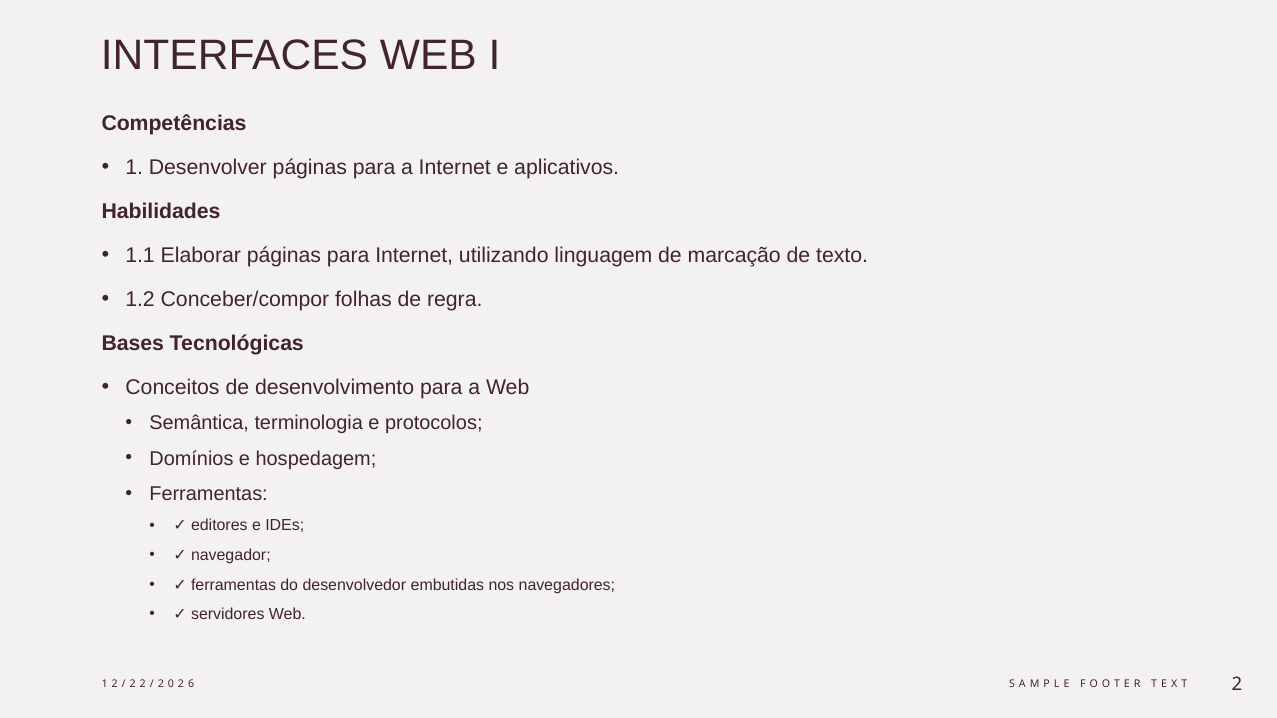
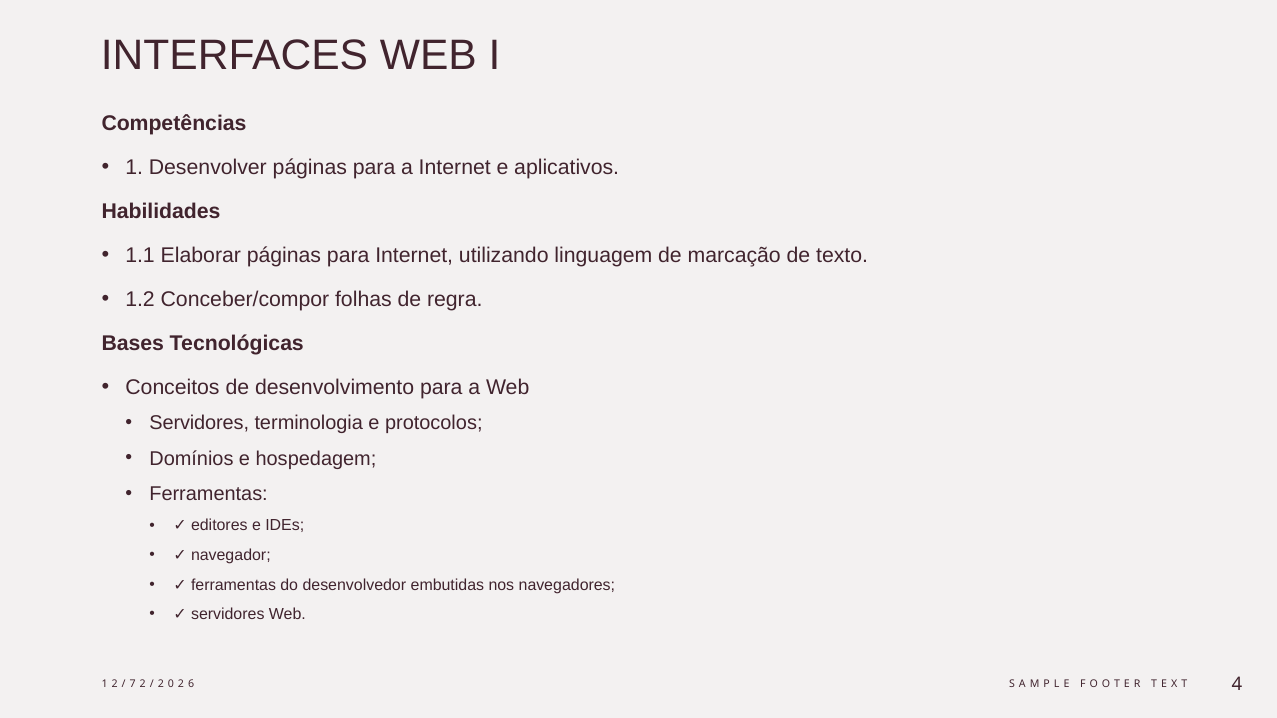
Semântica: Semântica -> Servidores (199, 423)
2: 2 -> 7 (133, 685)
2: 2 -> 4 (1237, 685)
